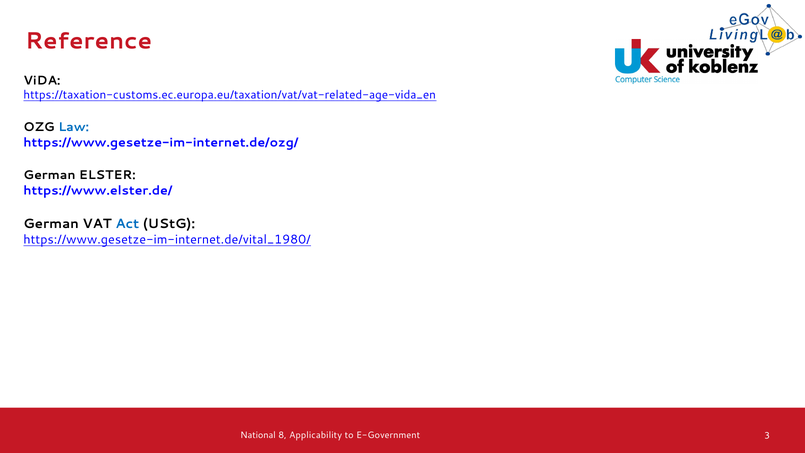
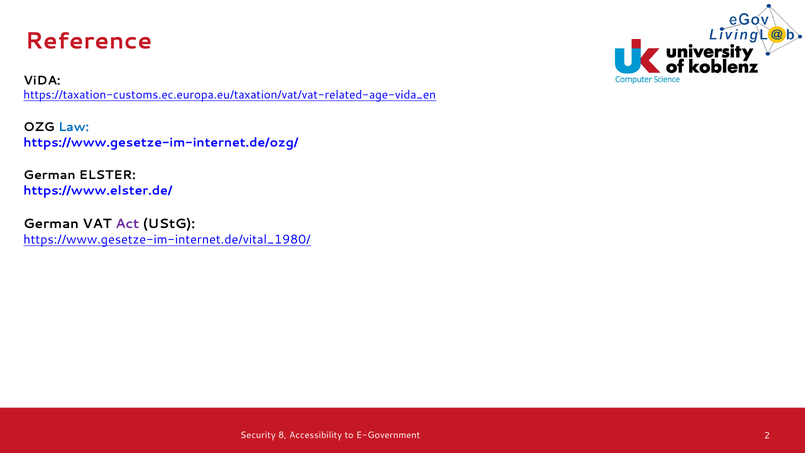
Act colour: blue -> purple (127, 224)
National: National -> Security (258, 435)
Applicability: Applicability -> Accessibility (316, 435)
3: 3 -> 2 (767, 435)
